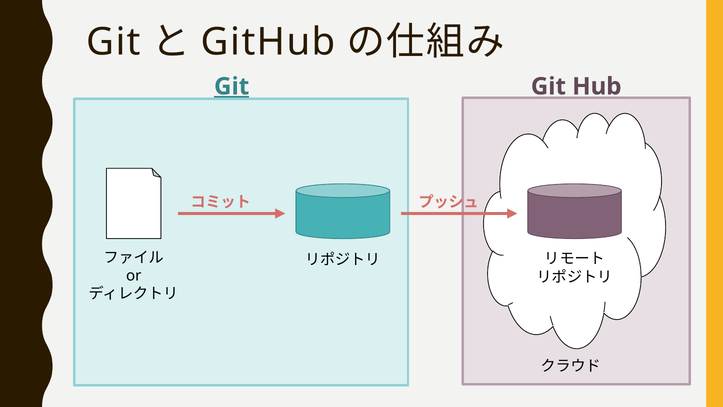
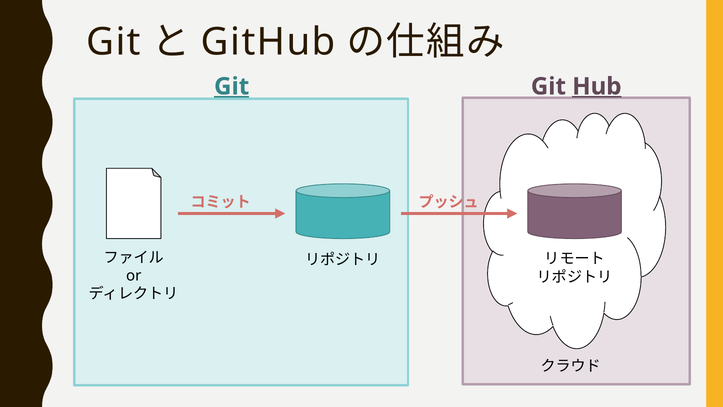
Hub underline: none -> present (597, 86)
